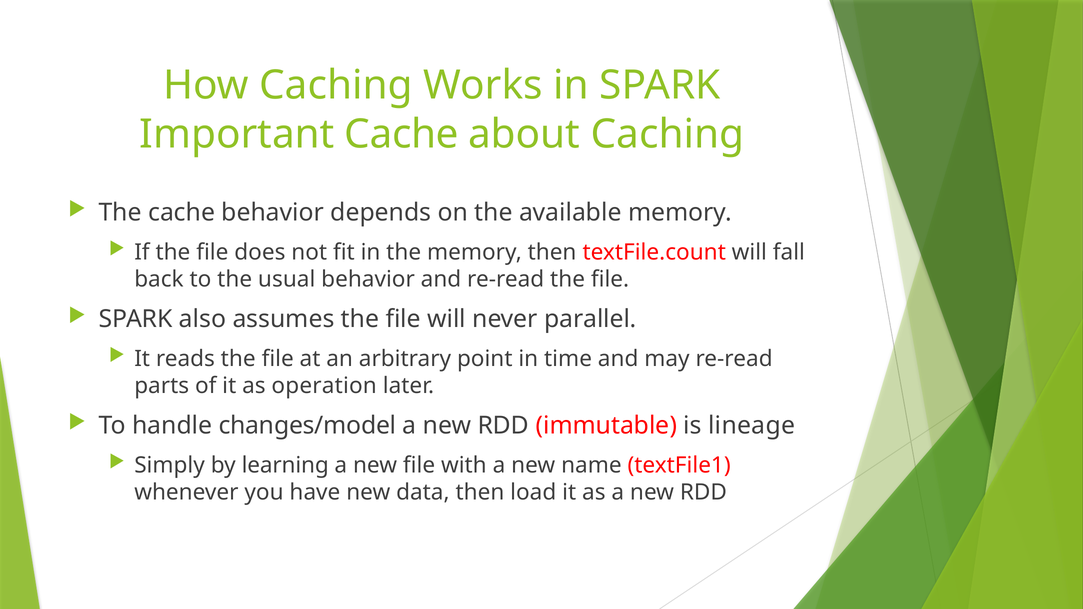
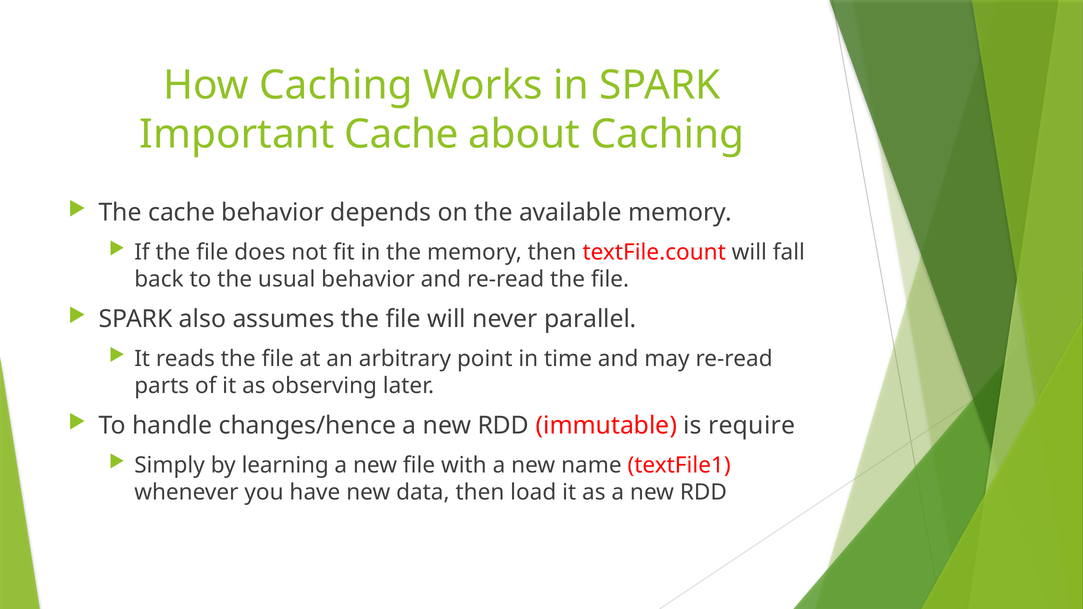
operation: operation -> observing (324, 386)
changes/model: changes/model -> changes/hence (307, 426)
lineage: lineage -> require (752, 426)
